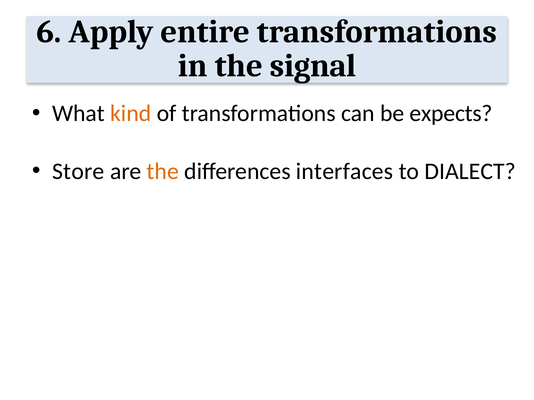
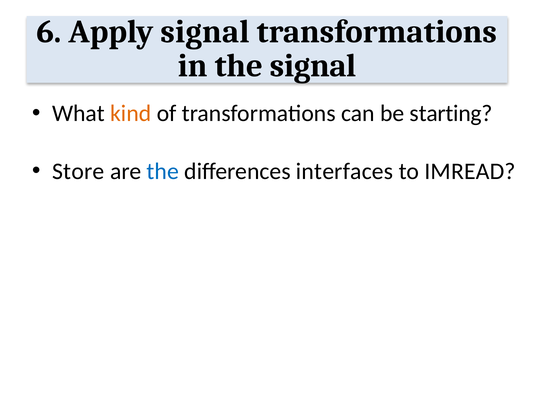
Apply entire: entire -> signal (205, 32)
expects: expects -> starting (451, 114)
the colour: orange -> blue (163, 171)
DIALECT: DIALECT -> IMREAD (470, 171)
